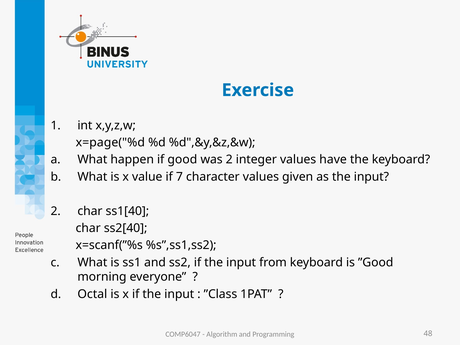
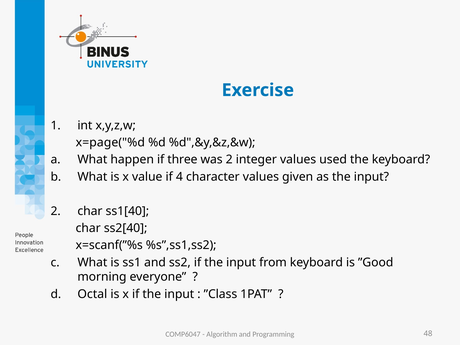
good: good -> three (182, 160)
have: have -> used (333, 160)
7: 7 -> 4 (179, 177)
